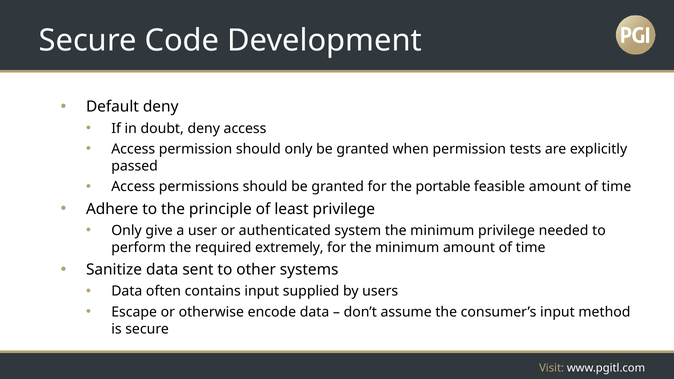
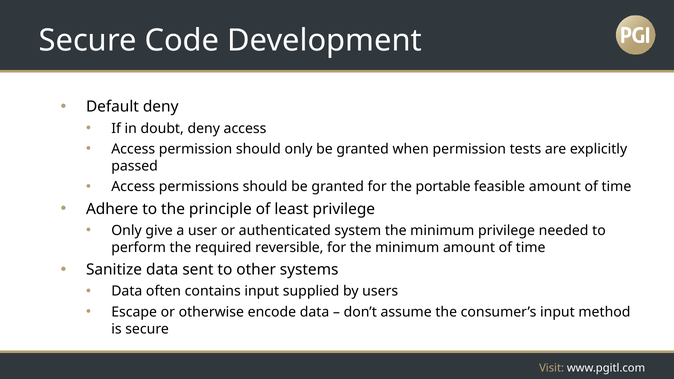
extremely: extremely -> reversible (289, 248)
